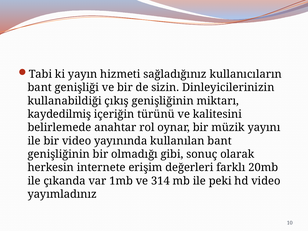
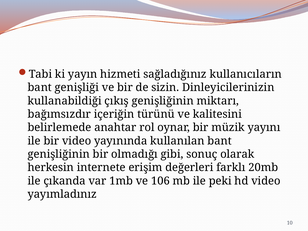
kaydedilmiş: kaydedilmiş -> bağımsızdır (59, 114)
314: 314 -> 106 (160, 181)
